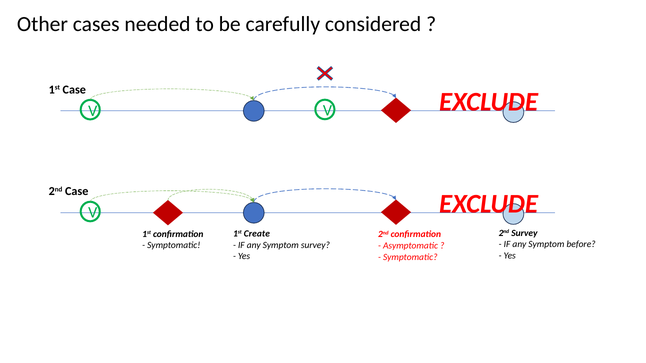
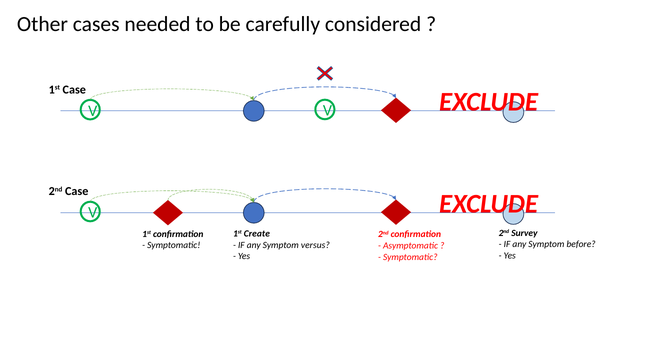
Symptom survey: survey -> versus (315, 245)
